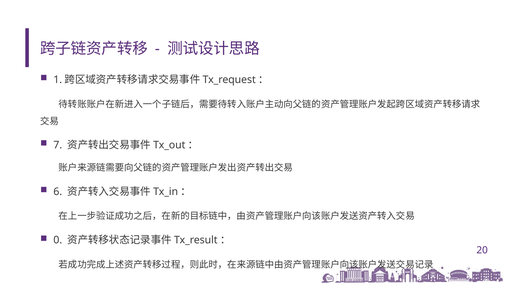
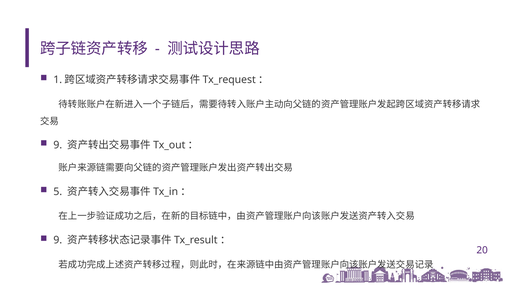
7: 7 -> 9 (58, 145)
6: 6 -> 5 (58, 192)
0: 0 -> 9 (58, 240)
